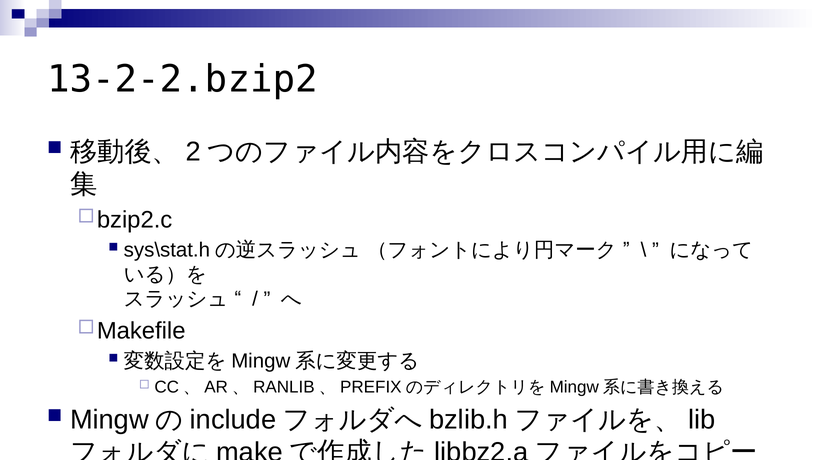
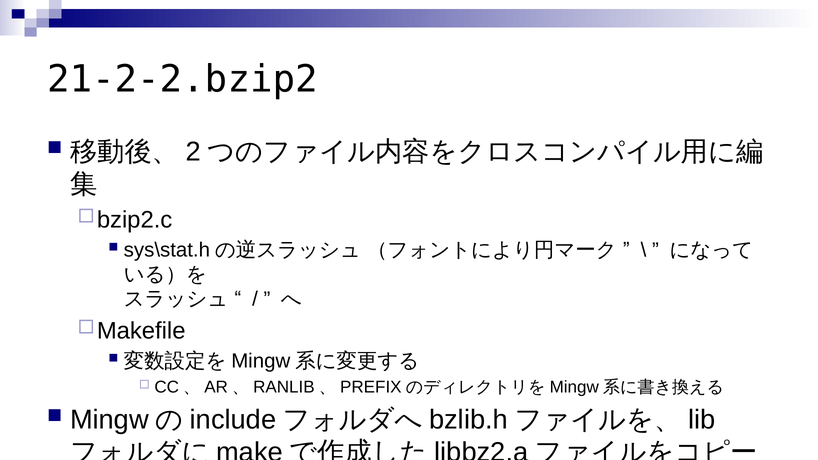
13-2-2.bzip2: 13-2-2.bzip2 -> 21-2-2.bzip2 (182, 79)
